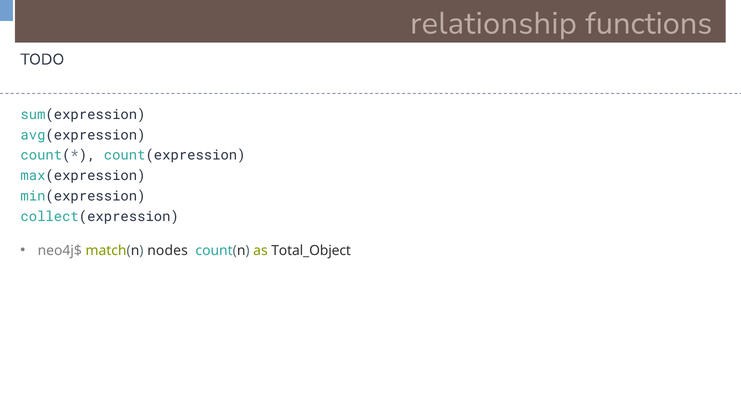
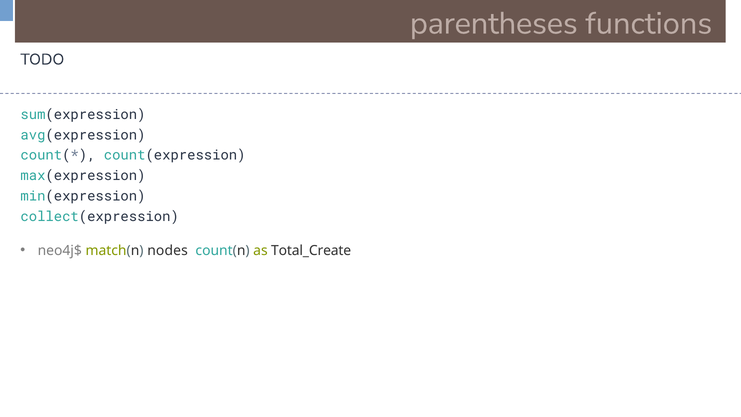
relationship: relationship -> parentheses (494, 23)
Total_Object: Total_Object -> Total_Create (311, 250)
